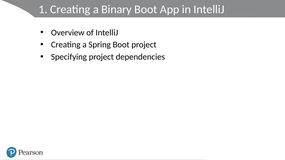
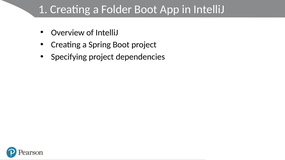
Binary: Binary -> Folder (117, 10)
